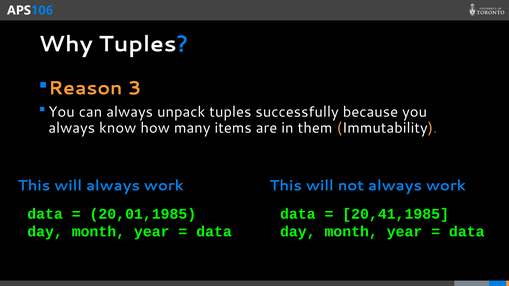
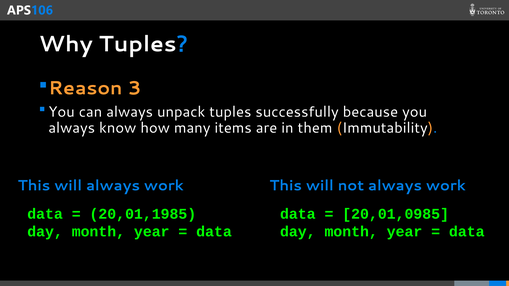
20,41,1985: 20,41,1985 -> 20,01,0985 (396, 214)
